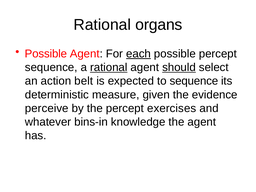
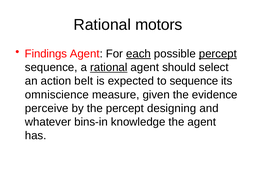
organs: organs -> motors (159, 25)
Possible: Possible -> Findings (46, 54)
percept underline: none -> present (218, 54)
should underline: present -> none (179, 67)
deterministic: deterministic -> omniscience (57, 95)
exercises: exercises -> designing (172, 108)
